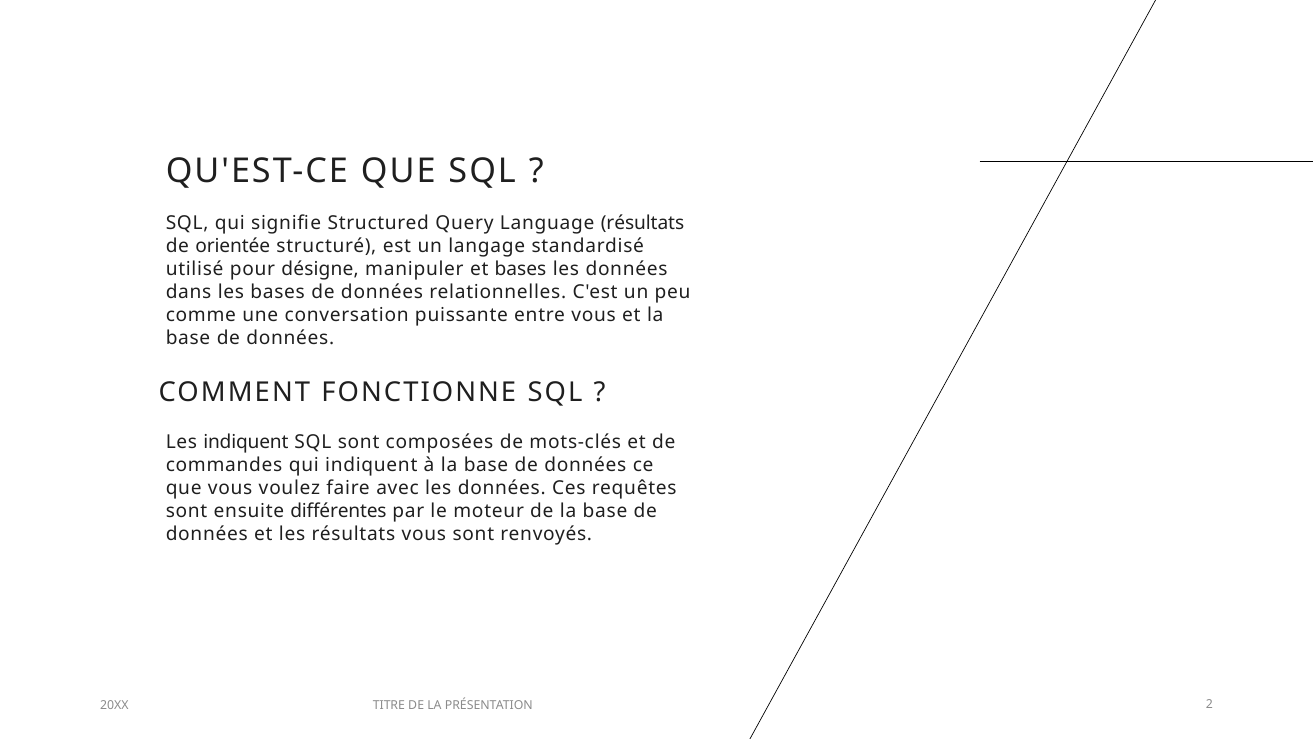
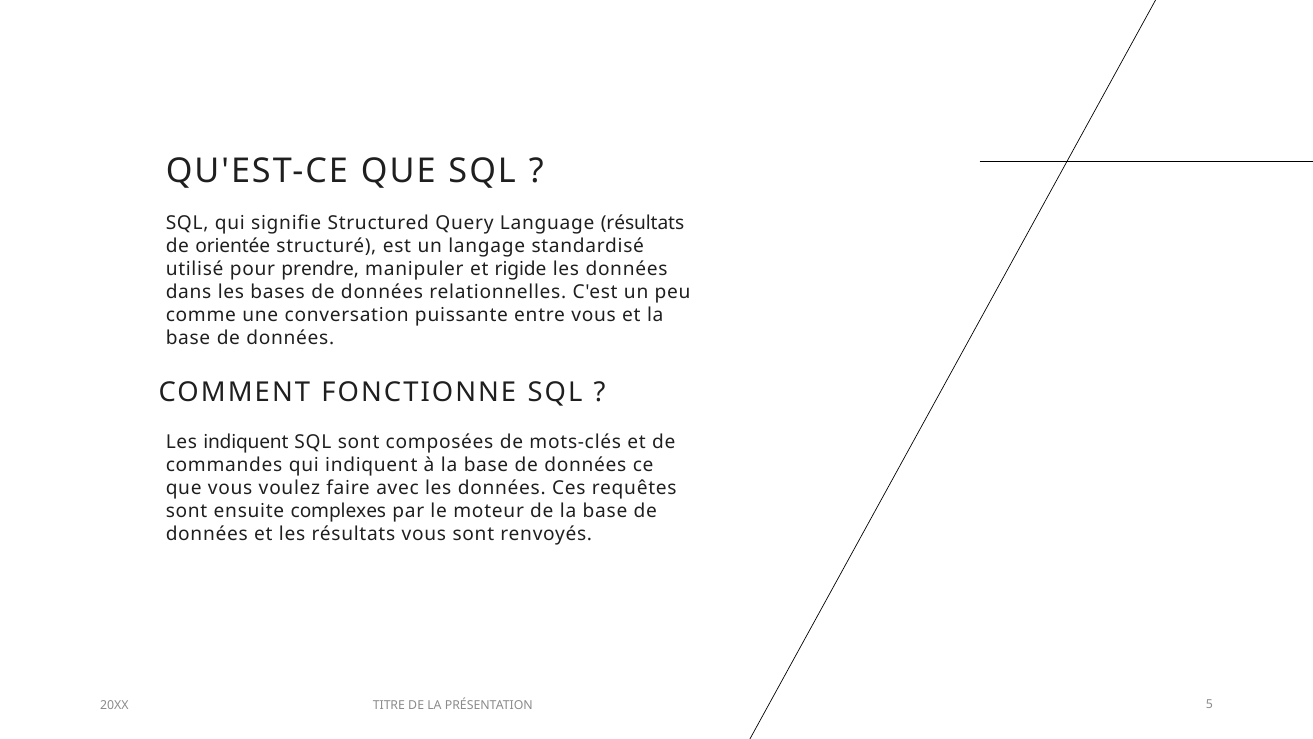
désigne: désigne -> prendre (320, 269)
et bases: bases -> rigide (521, 269)
différentes: différentes -> complexes (338, 511)
2: 2 -> 5 (1209, 704)
